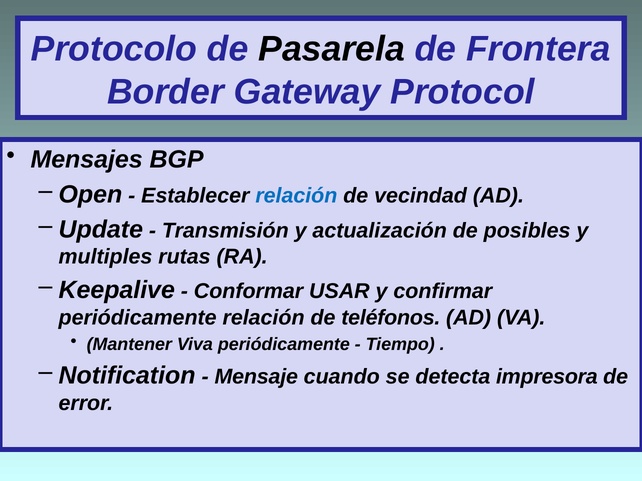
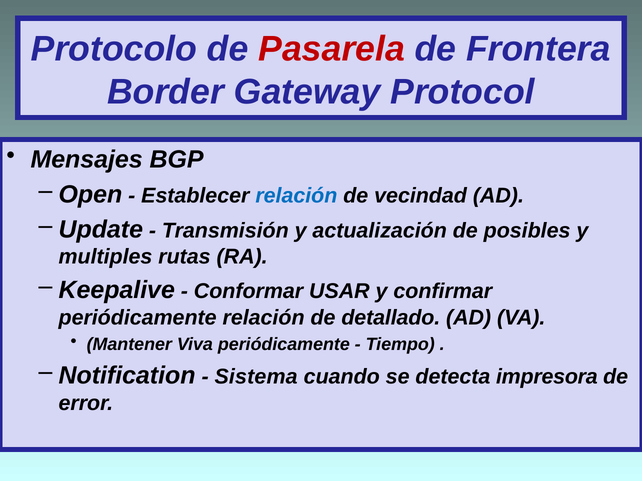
Pasarela colour: black -> red (332, 49)
teléfonos: teléfonos -> detallado (391, 318)
Mensaje: Mensaje -> Sistema (256, 377)
